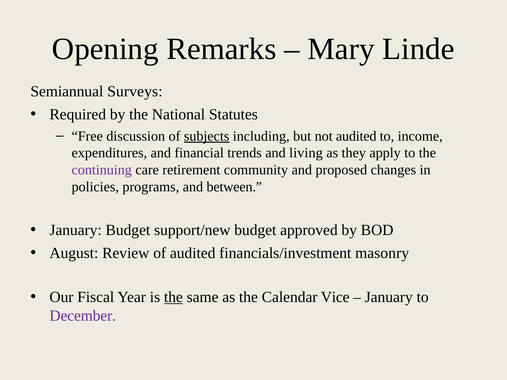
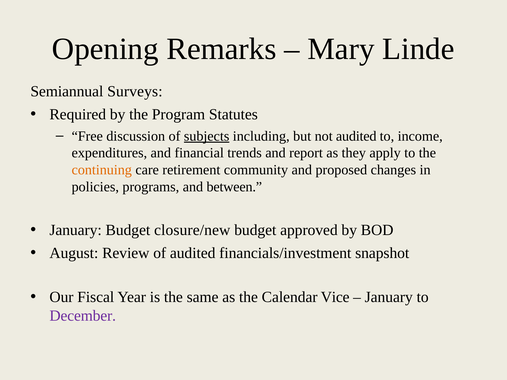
National: National -> Program (178, 115)
living: living -> report (306, 153)
continuing colour: purple -> orange (102, 170)
support/new: support/new -> closure/new (192, 230)
masonry: masonry -> snapshot (382, 253)
the underline: present -> none (173, 297)
